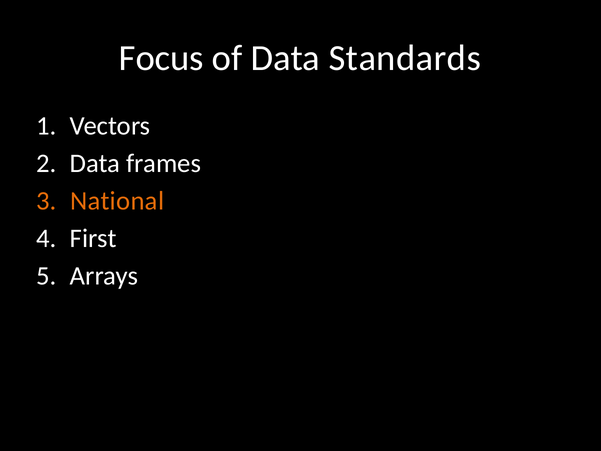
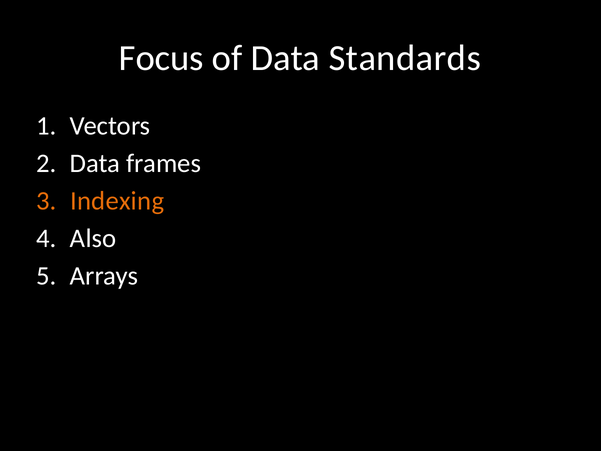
National: National -> Indexing (117, 201)
First: First -> Also (93, 238)
